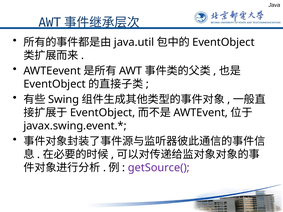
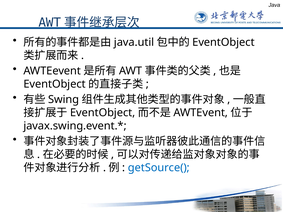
getSource( colour: purple -> blue (159, 168)
